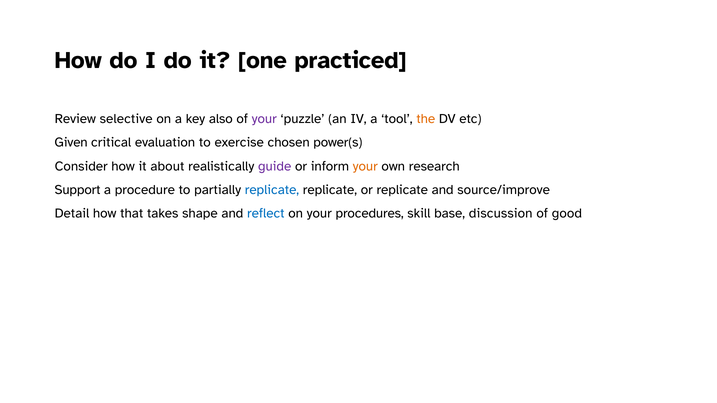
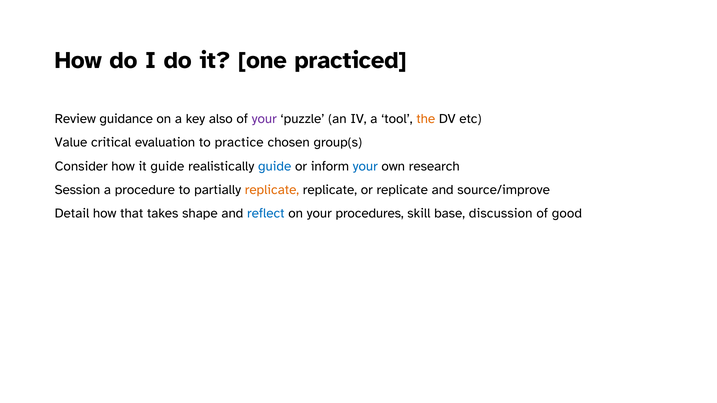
selective: selective -> guidance (126, 119)
Given: Given -> Value (71, 143)
exercise: exercise -> practice (239, 143)
power(s: power(s -> group(s (338, 143)
it about: about -> guide (167, 166)
guide colour: purple -> blue (275, 166)
your colour: orange -> blue (365, 166)
Support: Support -> Session (77, 190)
replicate colour: blue -> orange (272, 190)
